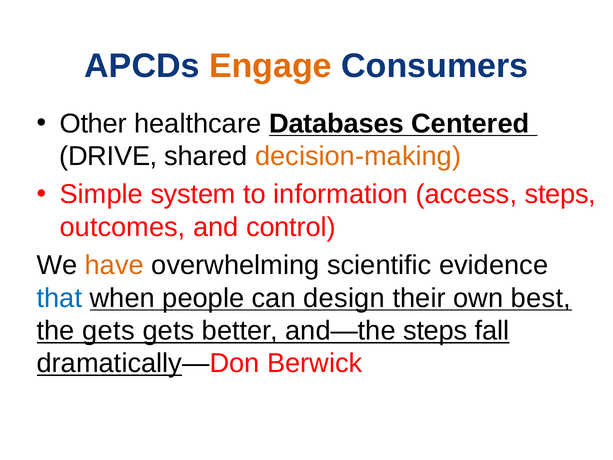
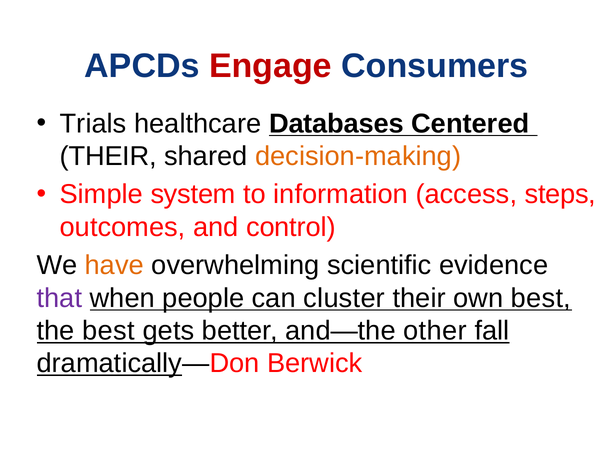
Engage colour: orange -> red (270, 66)
Other: Other -> Trials (93, 123)
DRIVE: DRIVE -> THEIR (108, 156)
that colour: blue -> purple (59, 298)
design: design -> cluster (344, 298)
the gets: gets -> best (109, 331)
and—the steps: steps -> other (435, 331)
